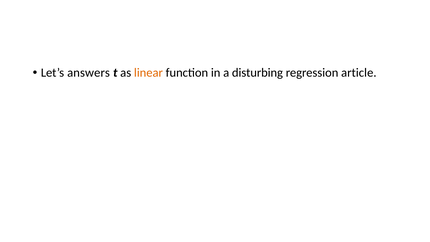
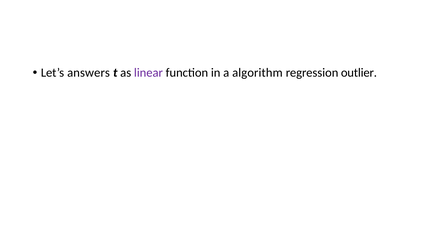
linear colour: orange -> purple (148, 73)
disturbing: disturbing -> algorithm (257, 73)
article: article -> outlier (359, 73)
